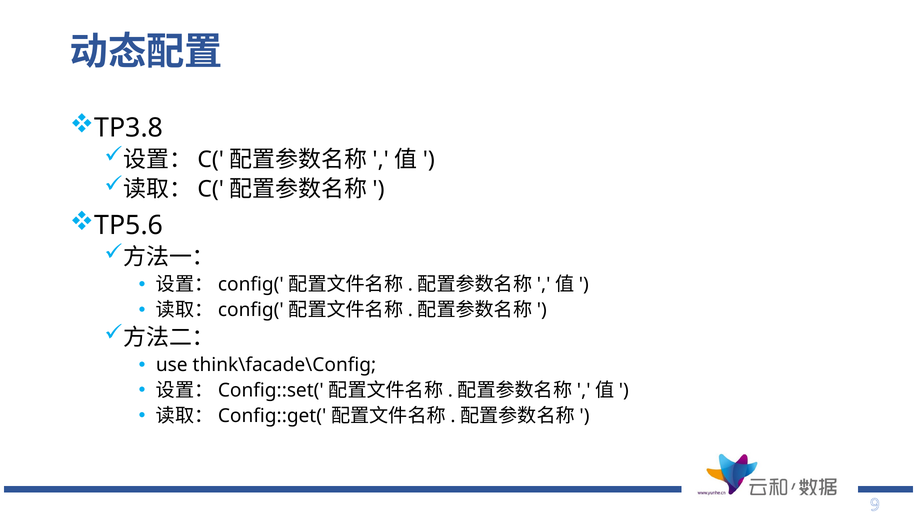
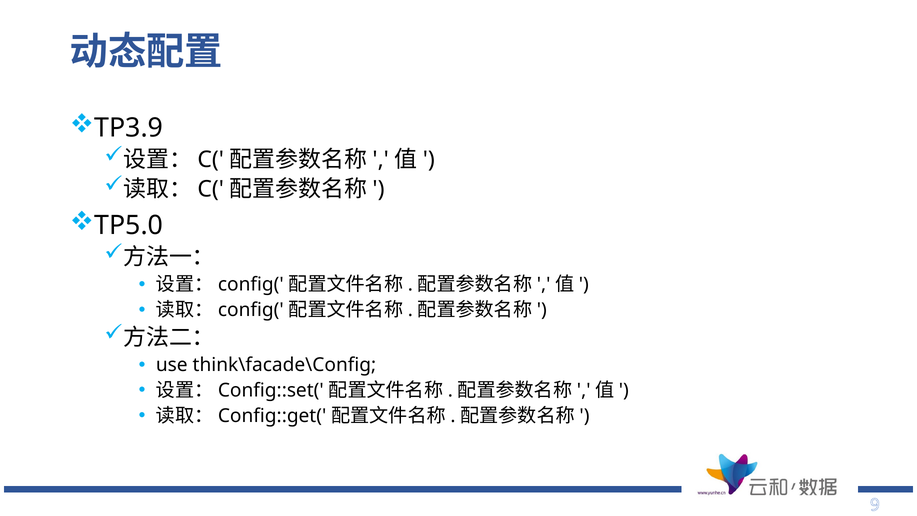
TP3.8: TP3.8 -> TP3.9 (129, 128)
TP5.6: TP5.6 -> TP5.0 (129, 225)
